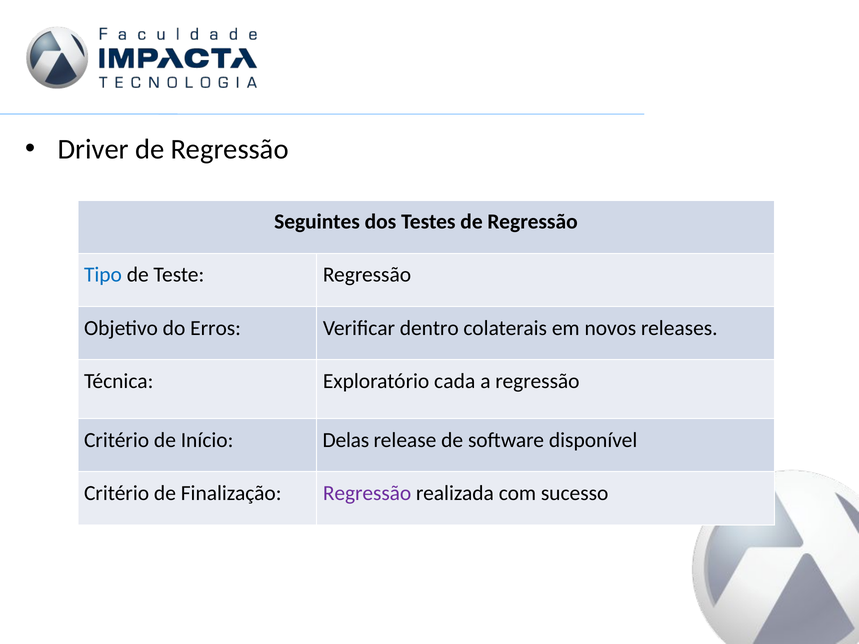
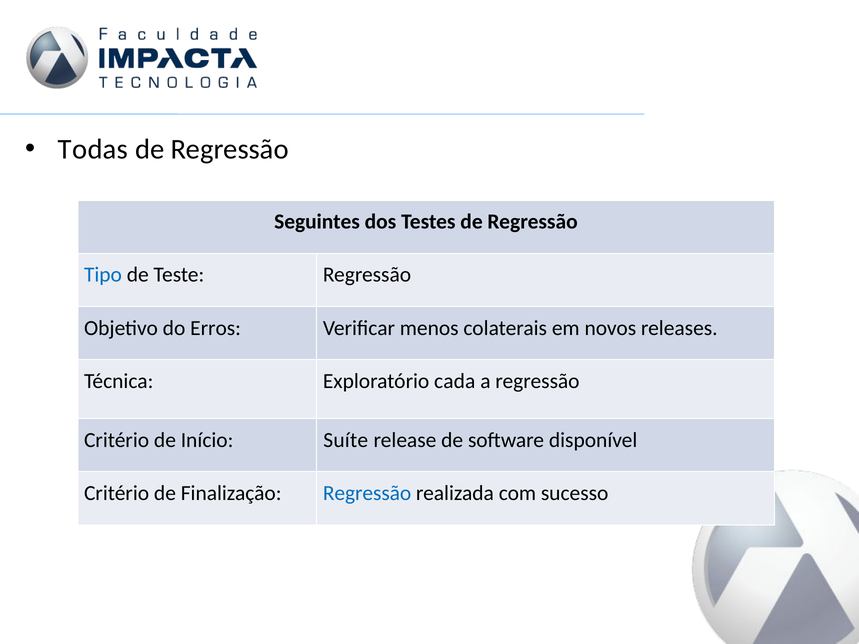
Driver: Driver -> Todas (93, 149)
dentro: dentro -> menos (429, 328)
Delas: Delas -> Suíte (346, 440)
Regressão colour: purple -> blue (367, 493)
